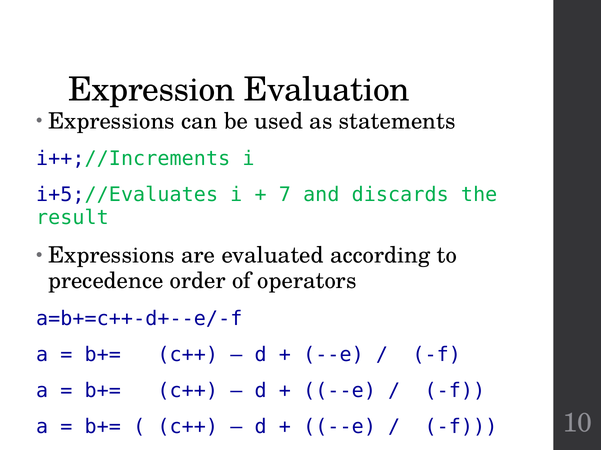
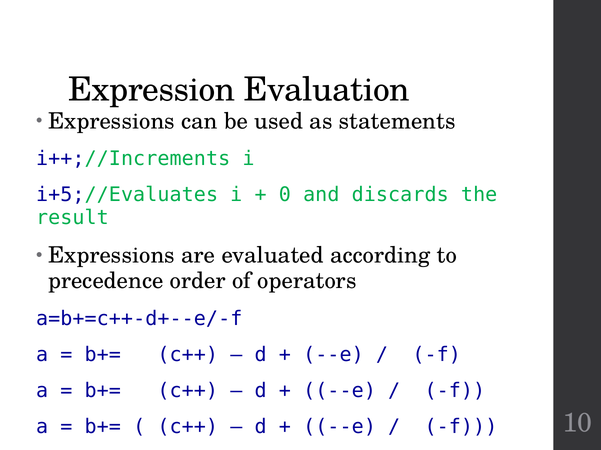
7: 7 -> 0 (285, 195)
